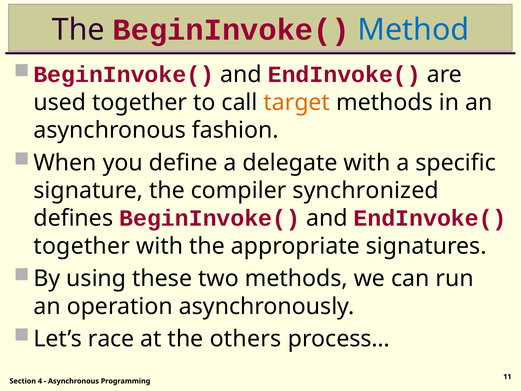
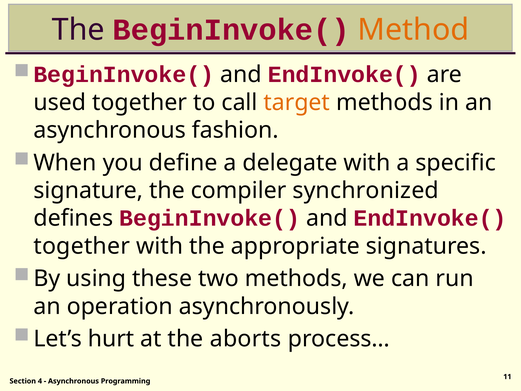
Method colour: blue -> orange (413, 30)
race: race -> hurt (111, 339)
others: others -> aborts (246, 339)
